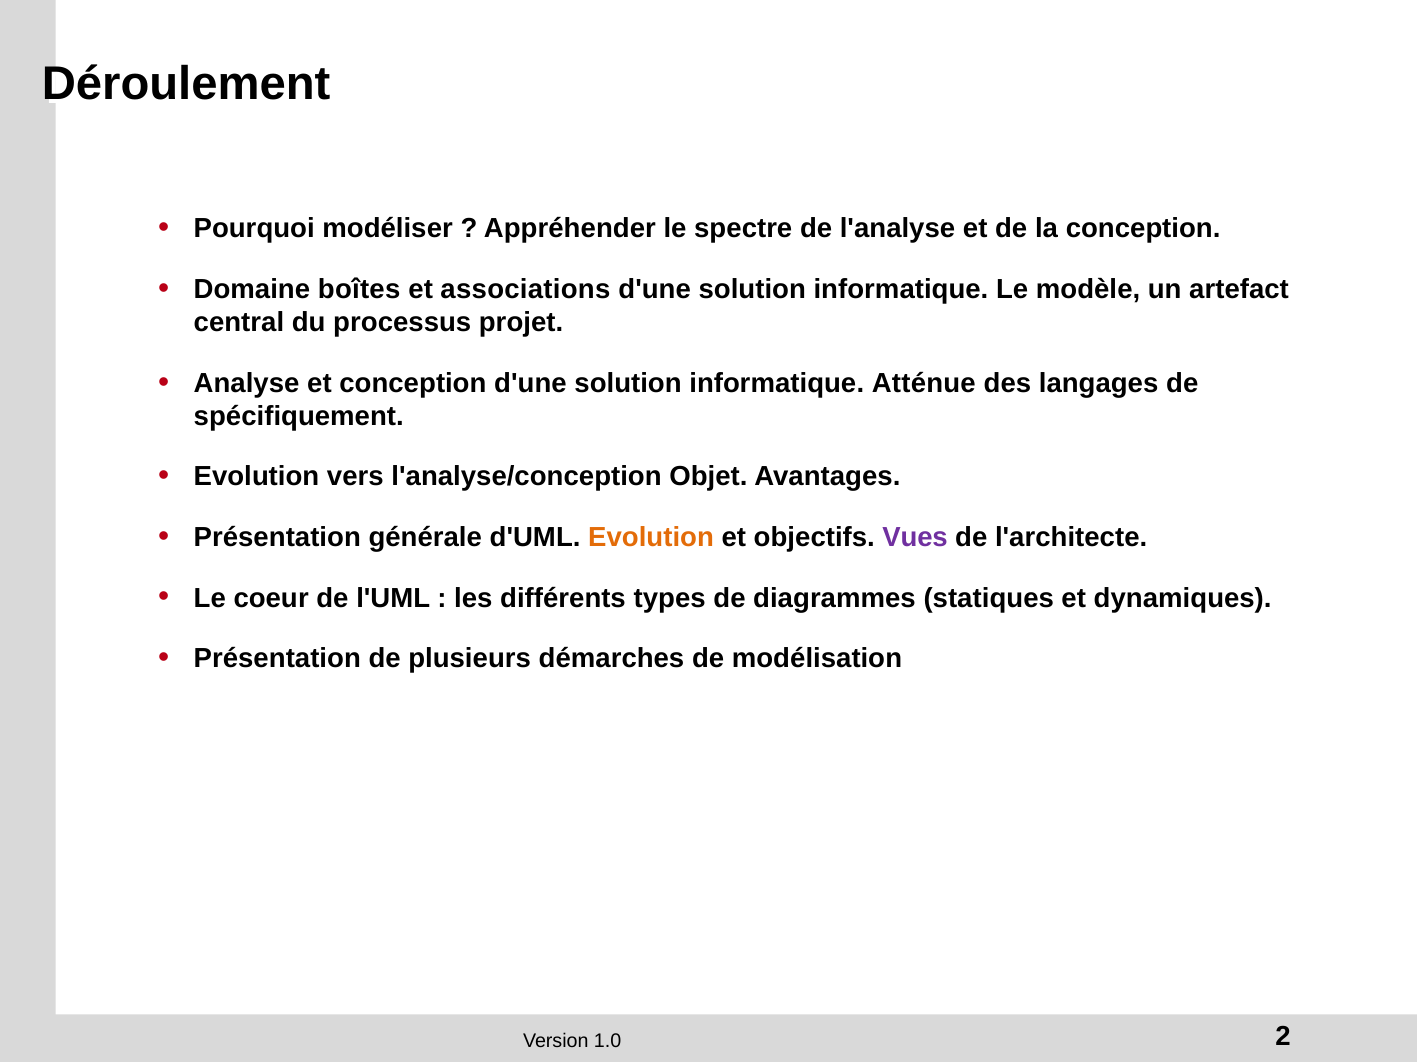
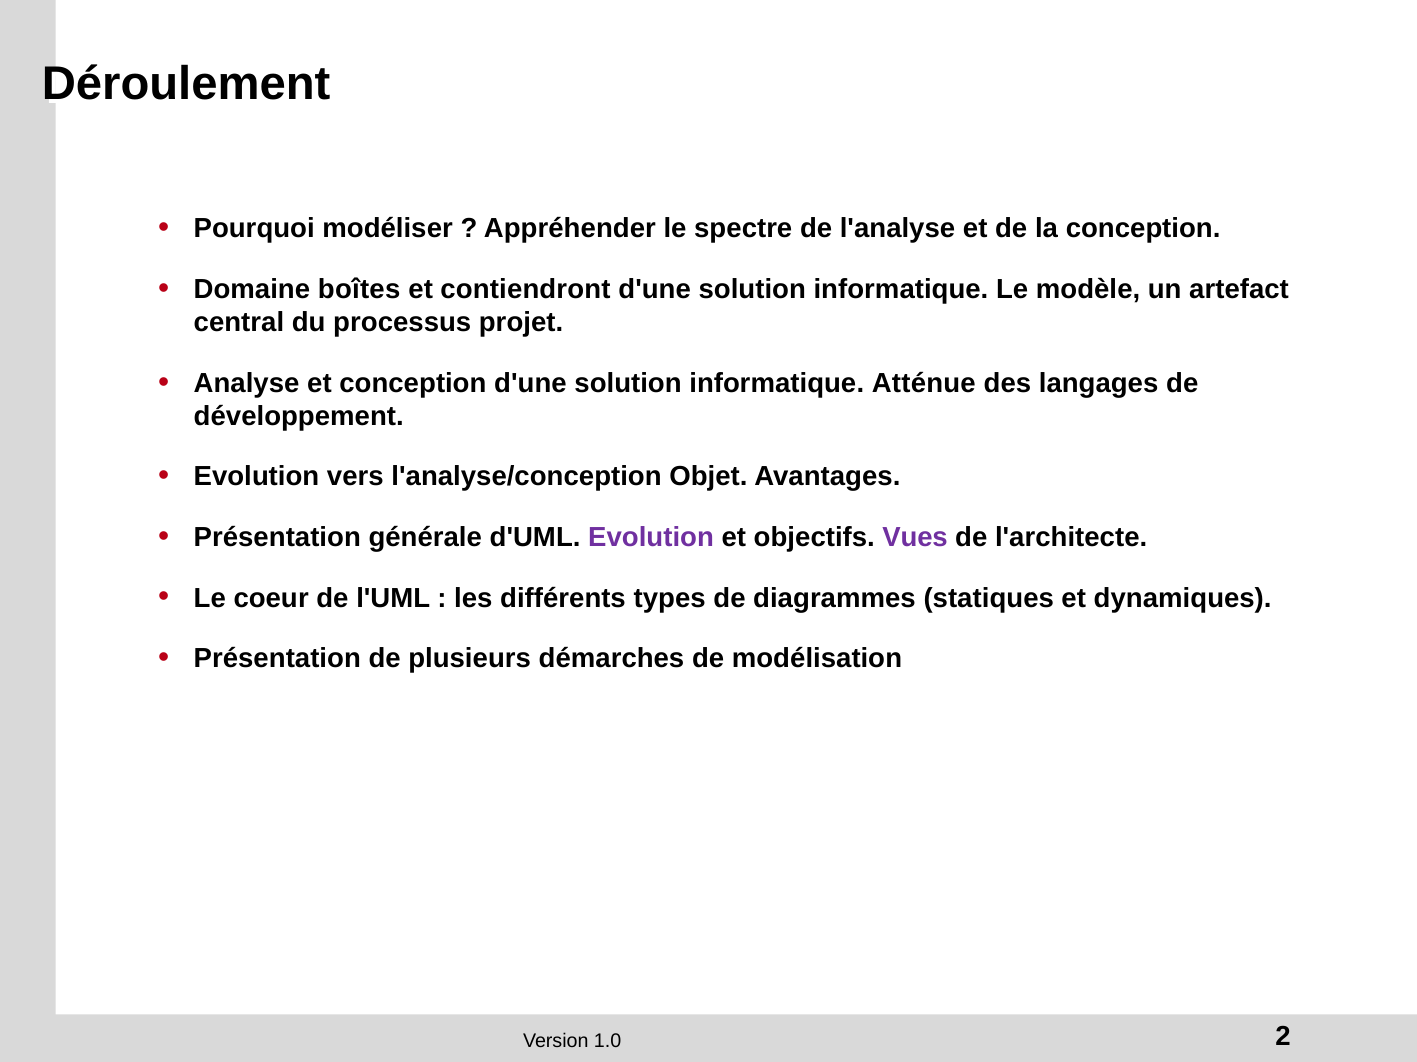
associations: associations -> contiendront (525, 290)
spécifiquement: spécifiquement -> développement (299, 416)
Evolution colour: orange -> purple (651, 538)
